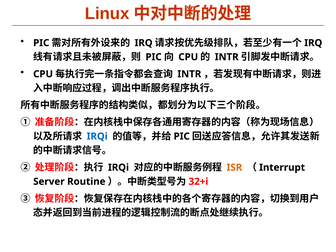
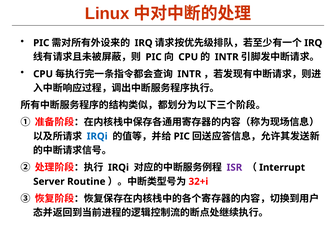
ISR colour: orange -> purple (234, 167)
